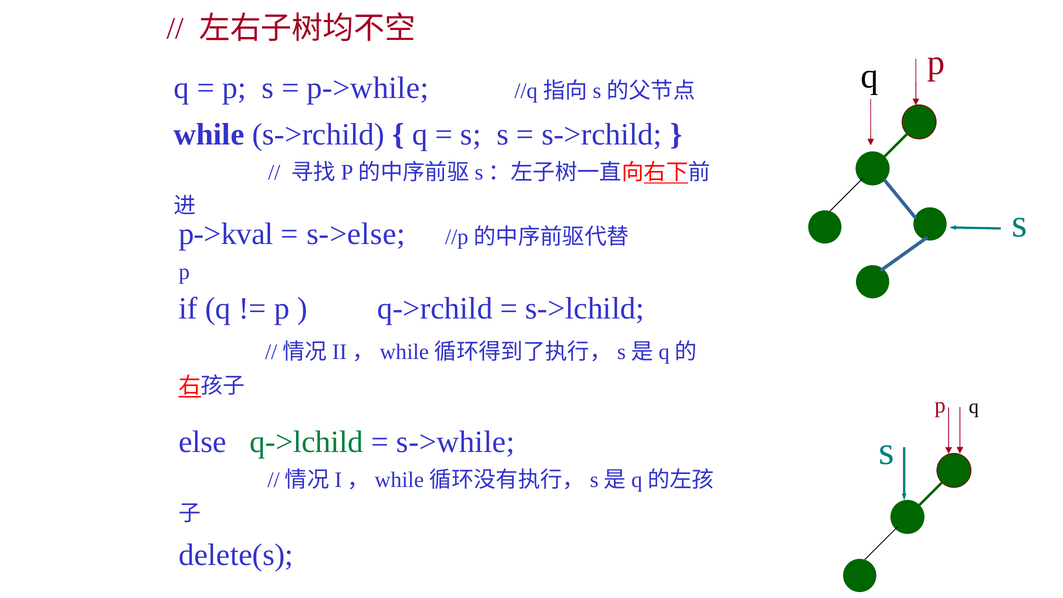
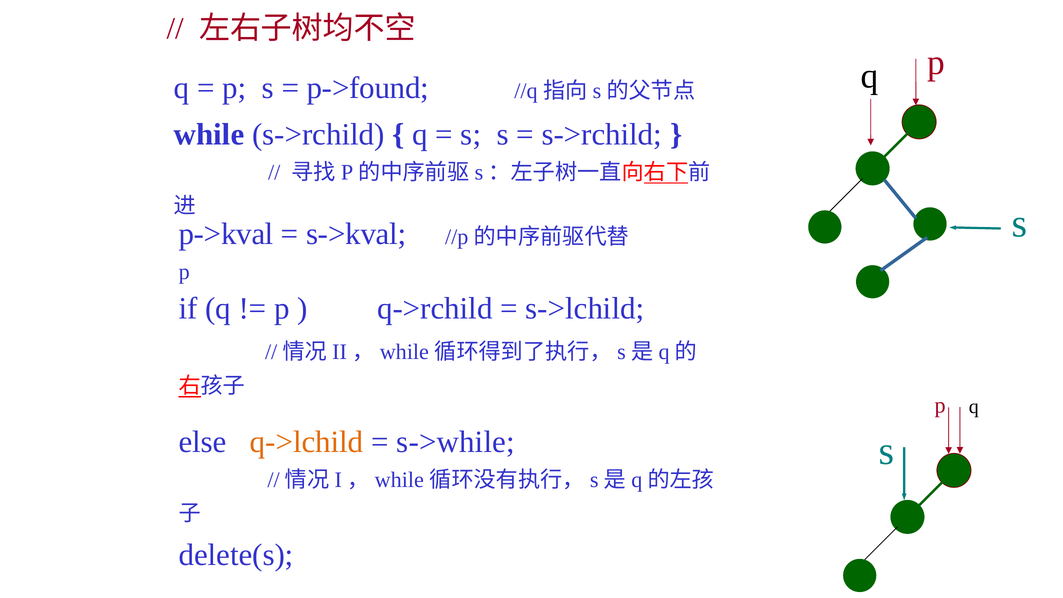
p->while: p->while -> p->found (368, 88)
s->else: s->else -> s->kval (356, 234)
q->lchild colour: green -> orange (307, 442)
